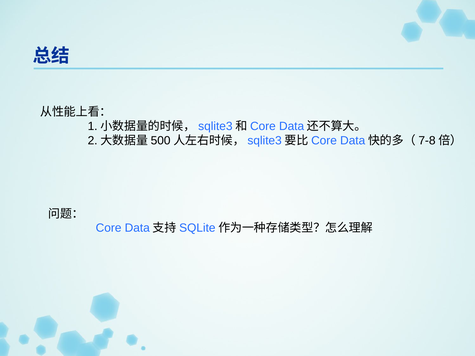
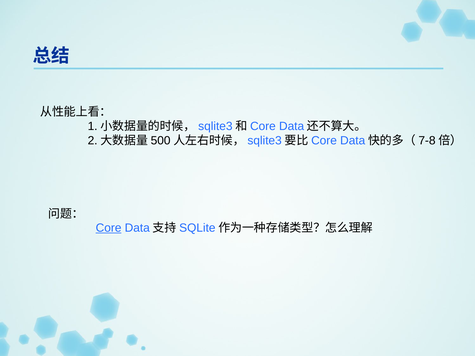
Core underline: none -> present (109, 228)
